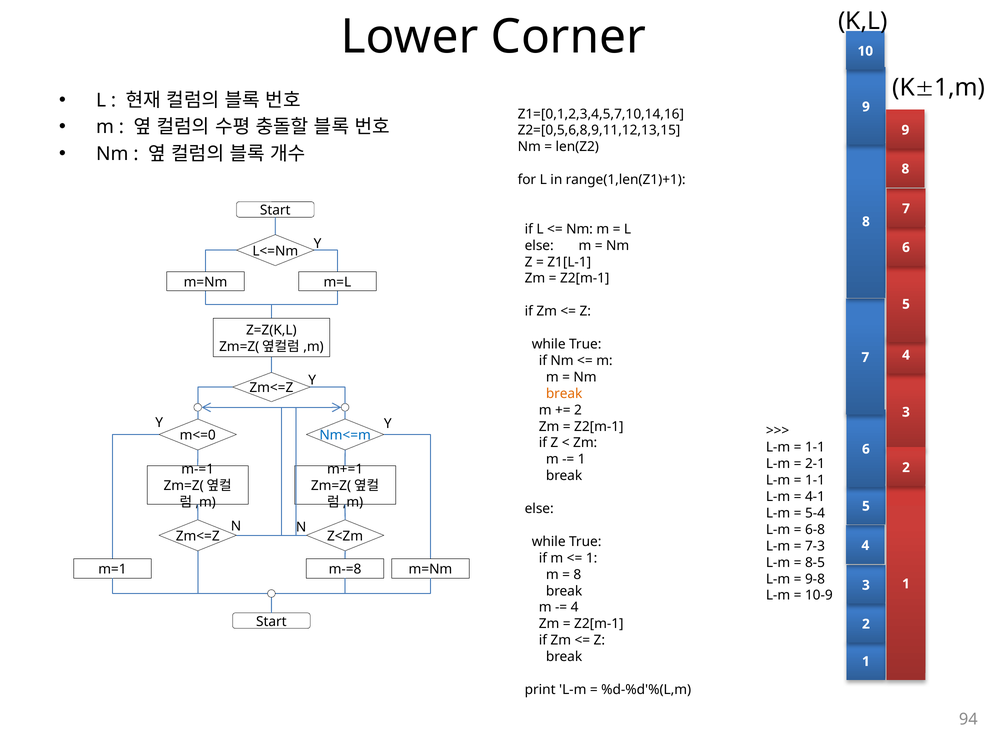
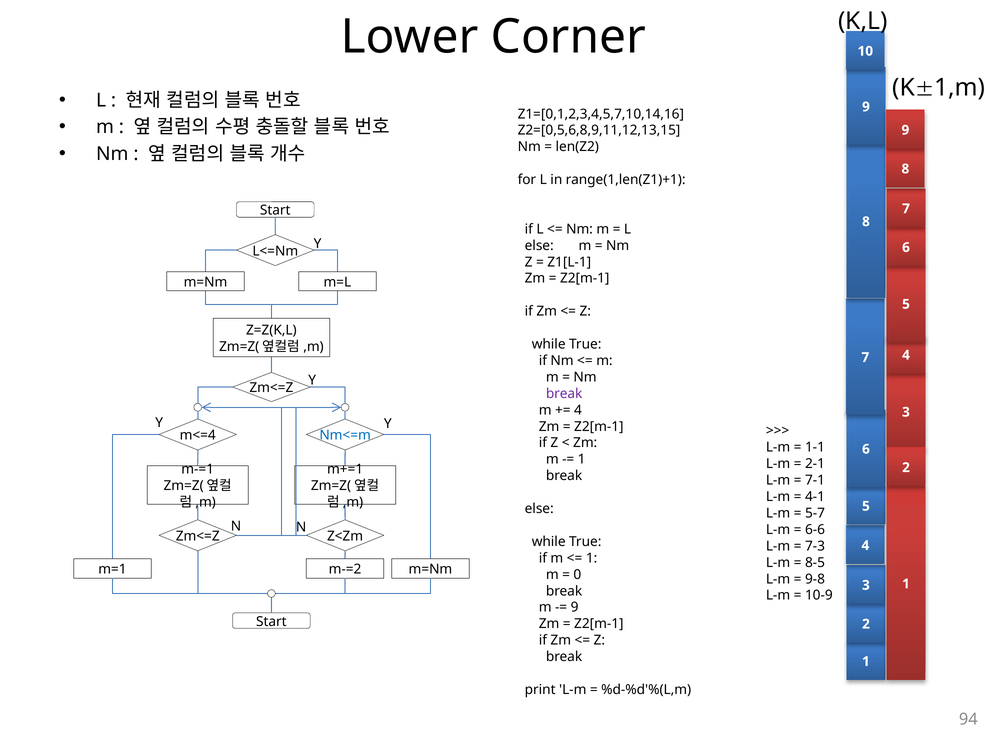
break colour: orange -> purple (564, 393)
2: 2 -> 4 (578, 410)
m<=0: m<=0 -> m<=4 (198, 435)
1-1: 1-1 -> 7-1 (815, 480)
5-4: 5-4 -> 5-7 (815, 513)
6-8: 6-8 -> 6-6 (815, 529)
m-=8: m-=8 -> m-=2 (345, 569)
8: 8 -> 0 (577, 574)
4: 4 -> 9 (575, 607)
